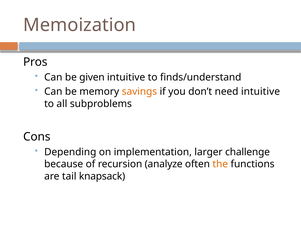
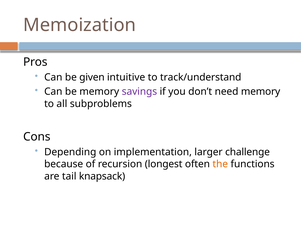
finds/understand: finds/understand -> track/understand (201, 77)
savings colour: orange -> purple (139, 92)
need intuitive: intuitive -> memory (261, 92)
analyze: analyze -> longest (164, 164)
